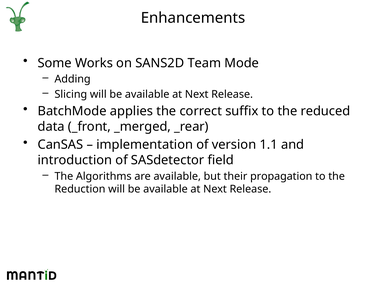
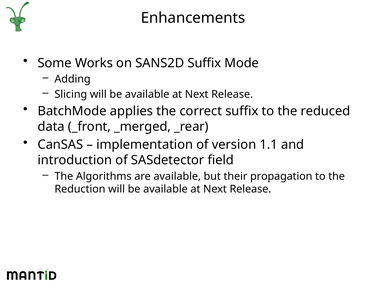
SANS2D Team: Team -> Suffix (204, 63)
